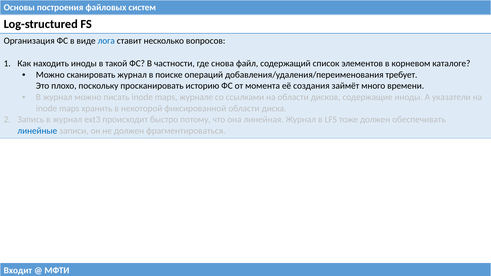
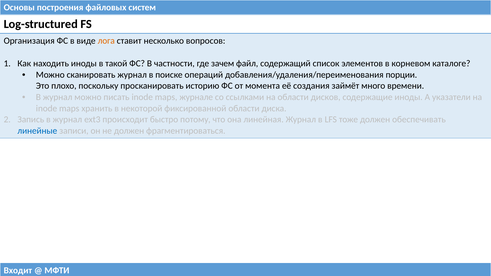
лога colour: blue -> orange (106, 41)
снова: снова -> зачем (223, 63)
требует: требует -> порции (401, 75)
